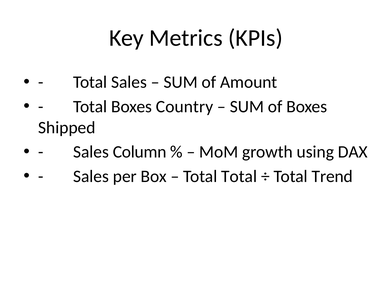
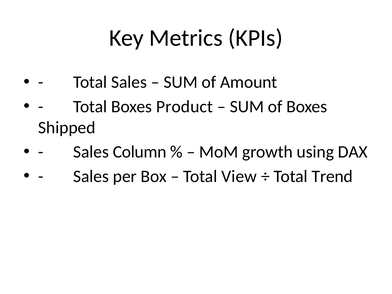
Country: Country -> Product (185, 107)
Total Total: Total -> View (239, 176)
